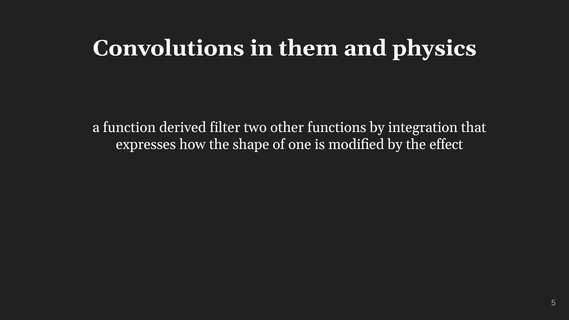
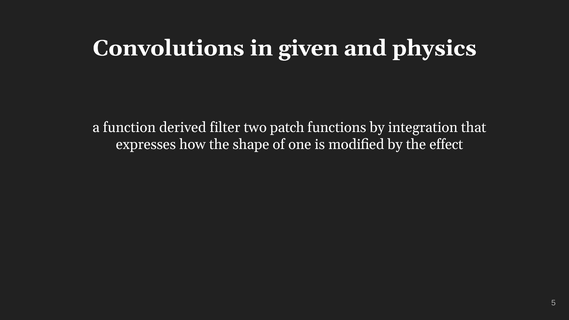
them: them -> given (308, 48)
other: other -> patch (287, 127)
